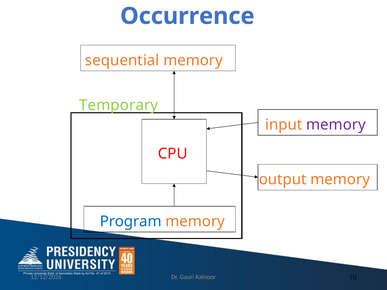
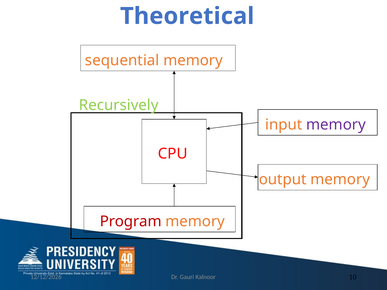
Occurrence: Occurrence -> Theoretical (187, 16)
Temporary: Temporary -> Recursively (119, 105)
Program colour: blue -> red (131, 222)
